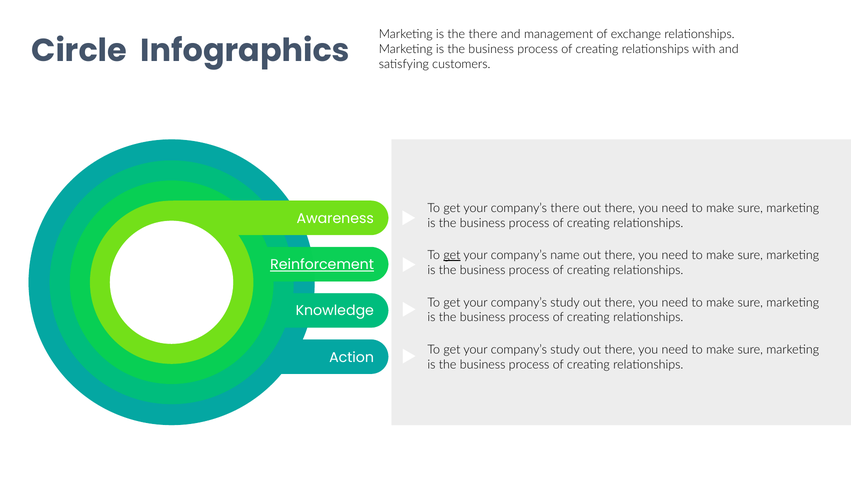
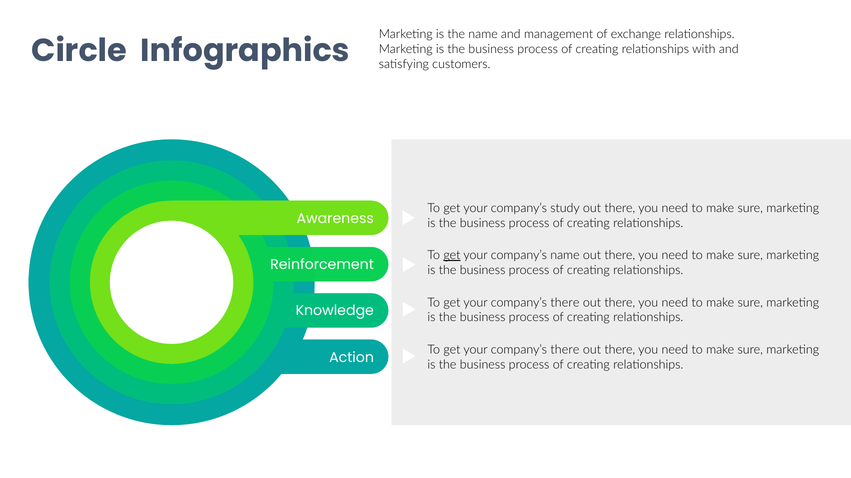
the there: there -> name (483, 34)
company’s there: there -> study (565, 208)
Reinforcement underline: present -> none (322, 265)
study: study -> there (565, 303)
study: study -> there (565, 350)
